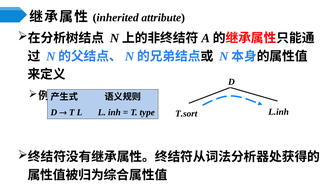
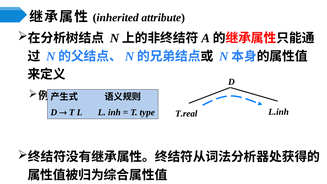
T.sort: T.sort -> T.real (186, 113)
